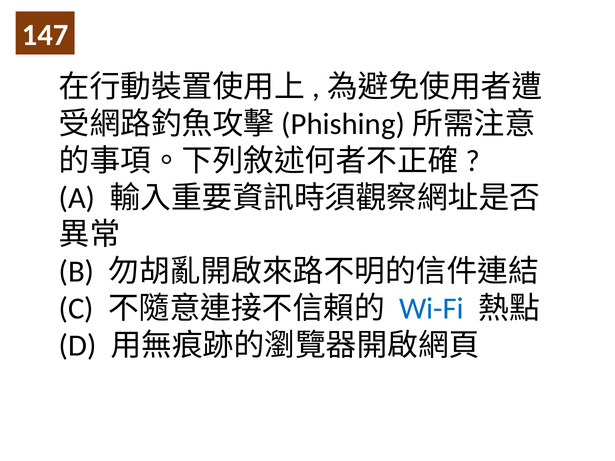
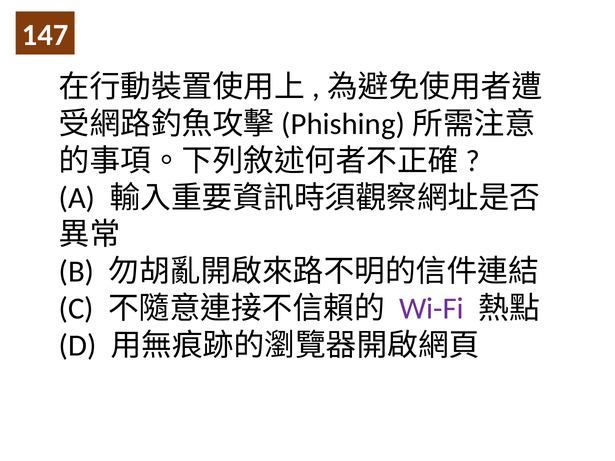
Wi-Fi colour: blue -> purple (432, 309)
